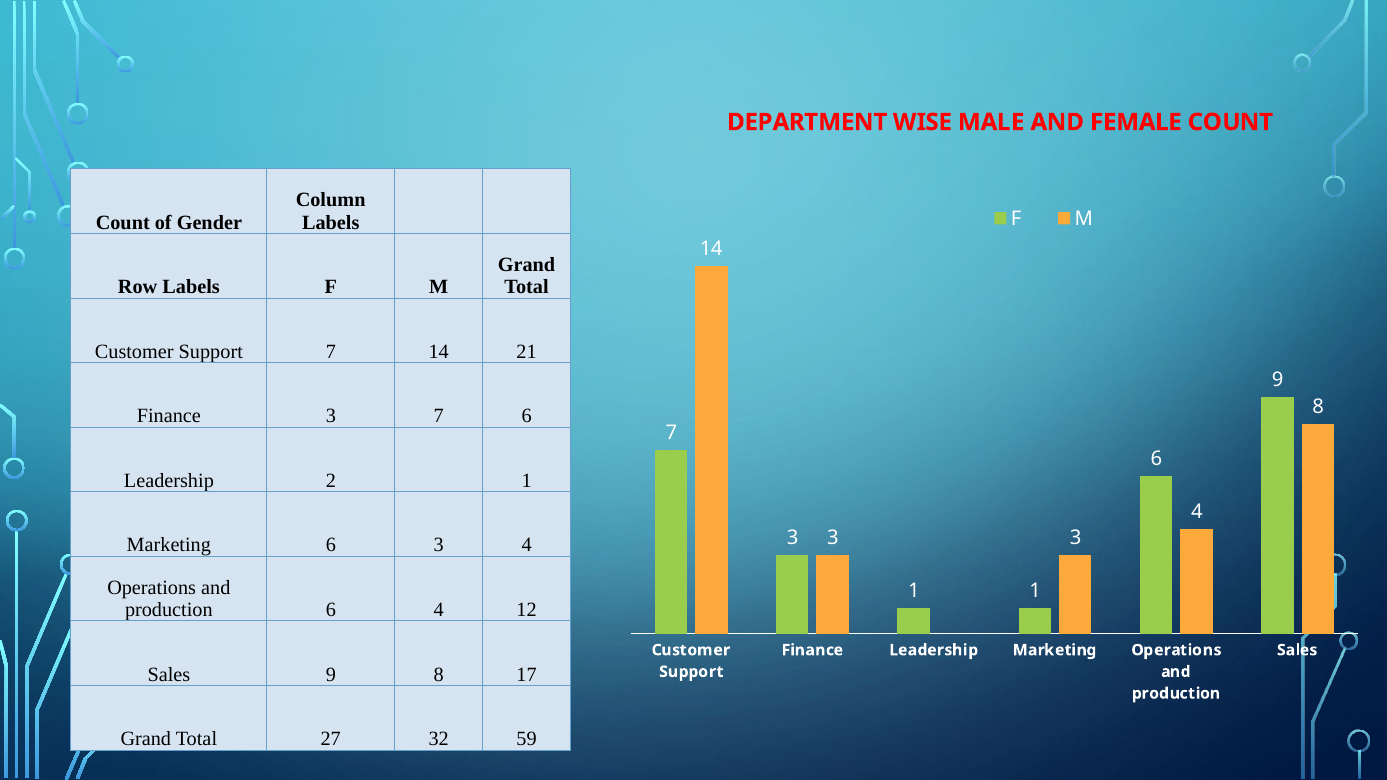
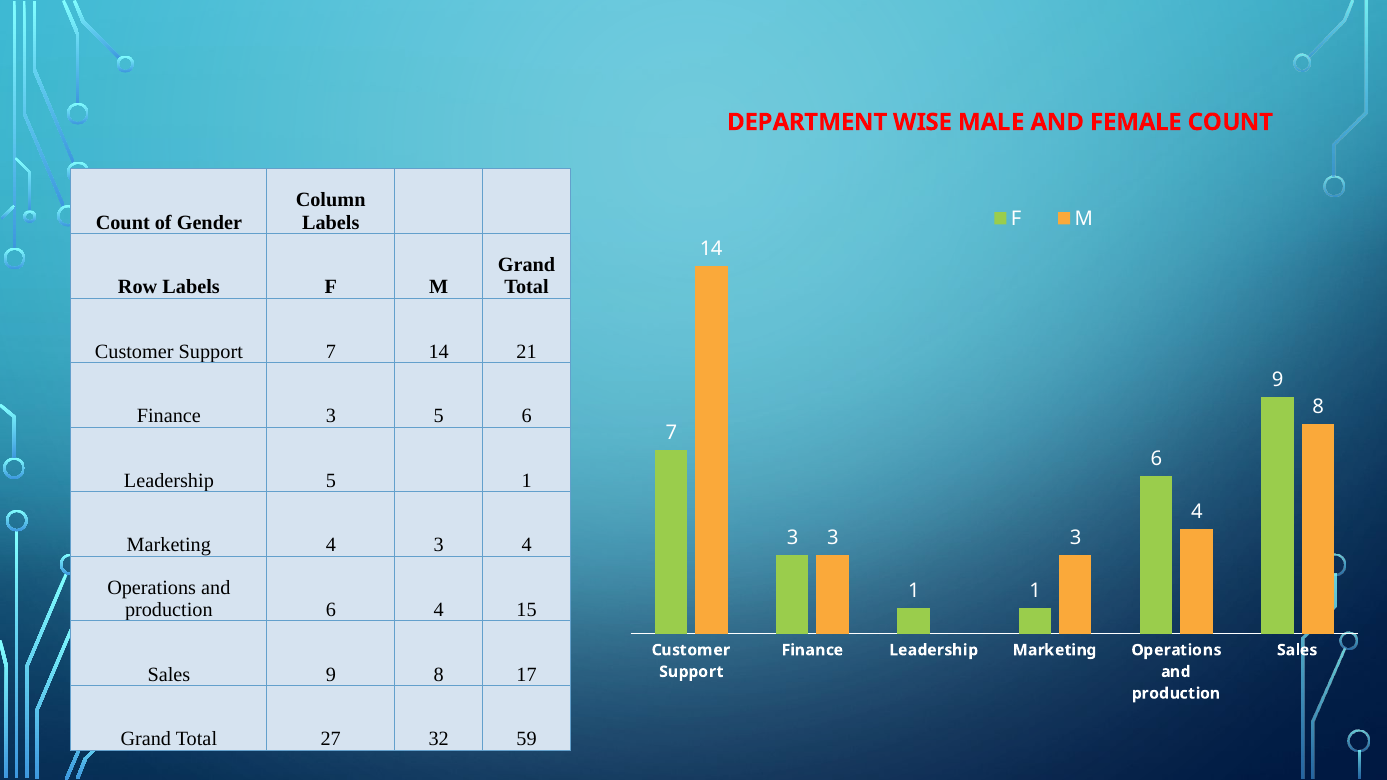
3 7: 7 -> 5 (439, 416)
Leadership 2: 2 -> 5 (331, 481)
Marketing 6: 6 -> 4 (331, 545)
12: 12 -> 15 (527, 610)
